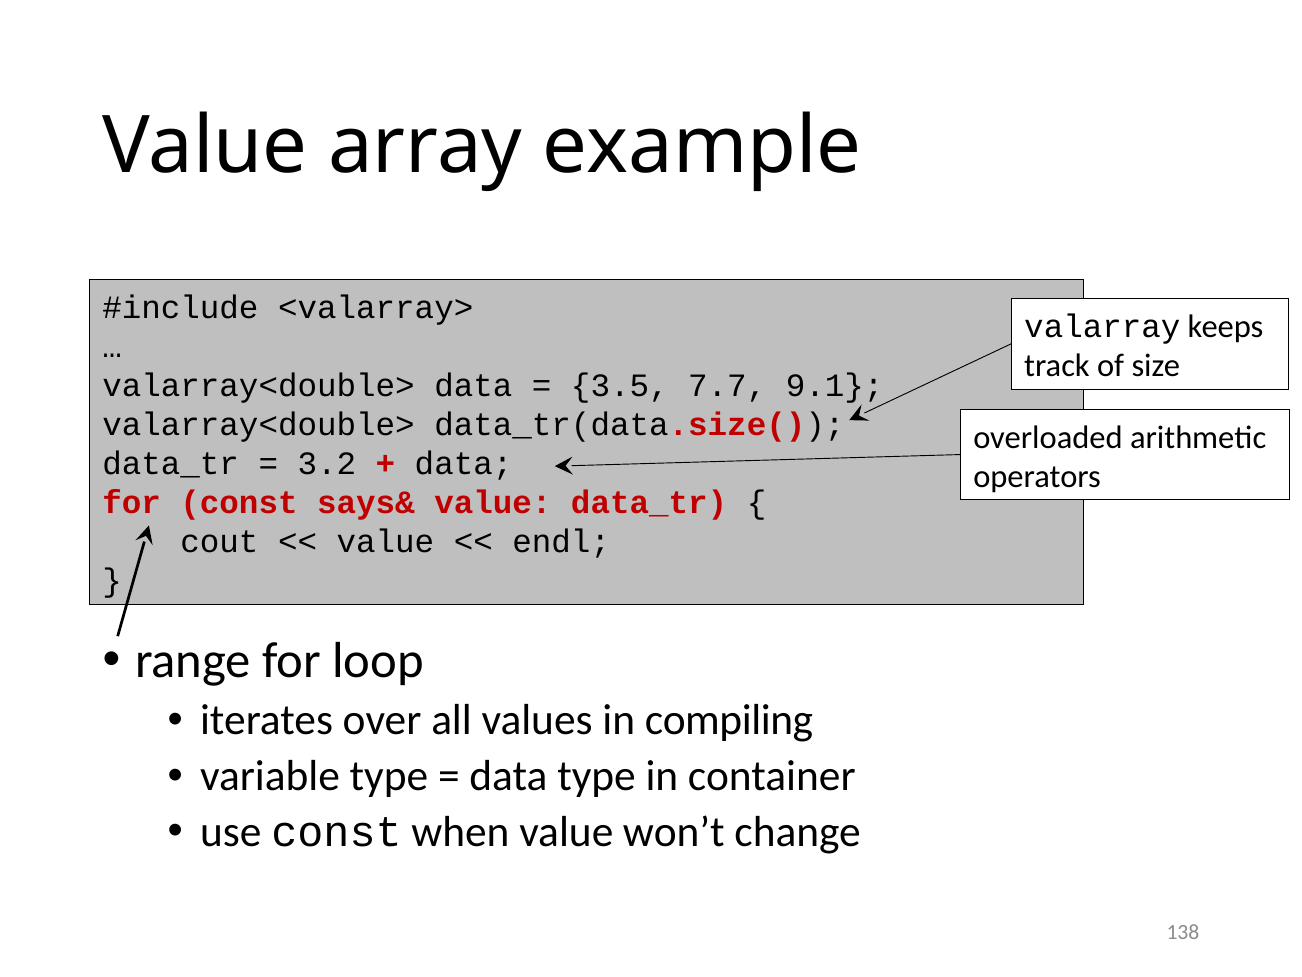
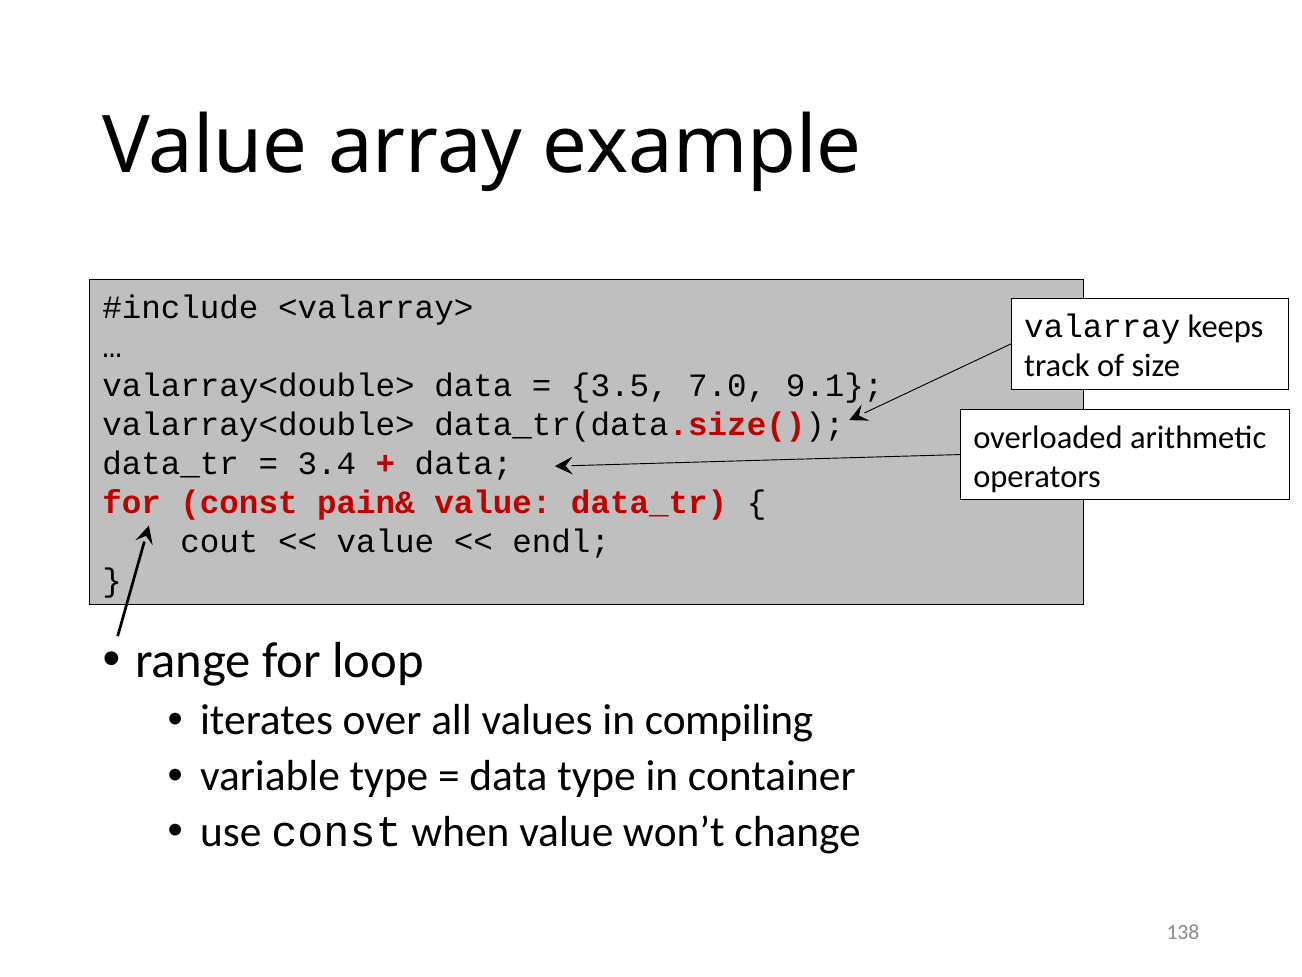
7.7: 7.7 -> 7.0 (727, 386)
3.2: 3.2 -> 3.4 (327, 464)
says&: says& -> pain& (366, 503)
